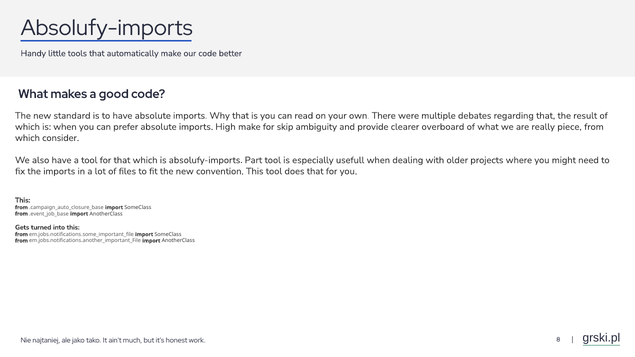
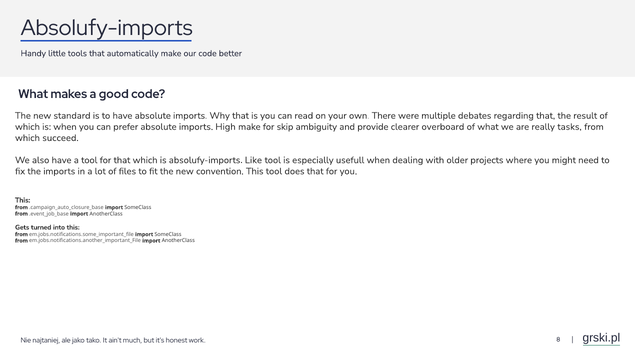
piece: piece -> tasks (569, 127)
consider: consider -> succeed (60, 138)
Part: Part -> Like (253, 160)
